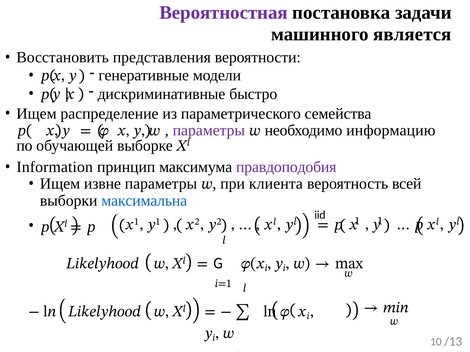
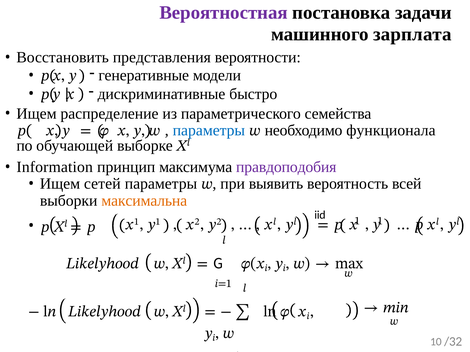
является: является -> зарплата (412, 34)
параметры colour: purple -> blue (209, 131)
информацию: информацию -> функционала (391, 131)
клиента: клиента -> выявить (276, 184)
извне: извне -> сетей (102, 184)
максимальна colour: blue -> orange (144, 201)
/13: /13 -> /32 (453, 342)
